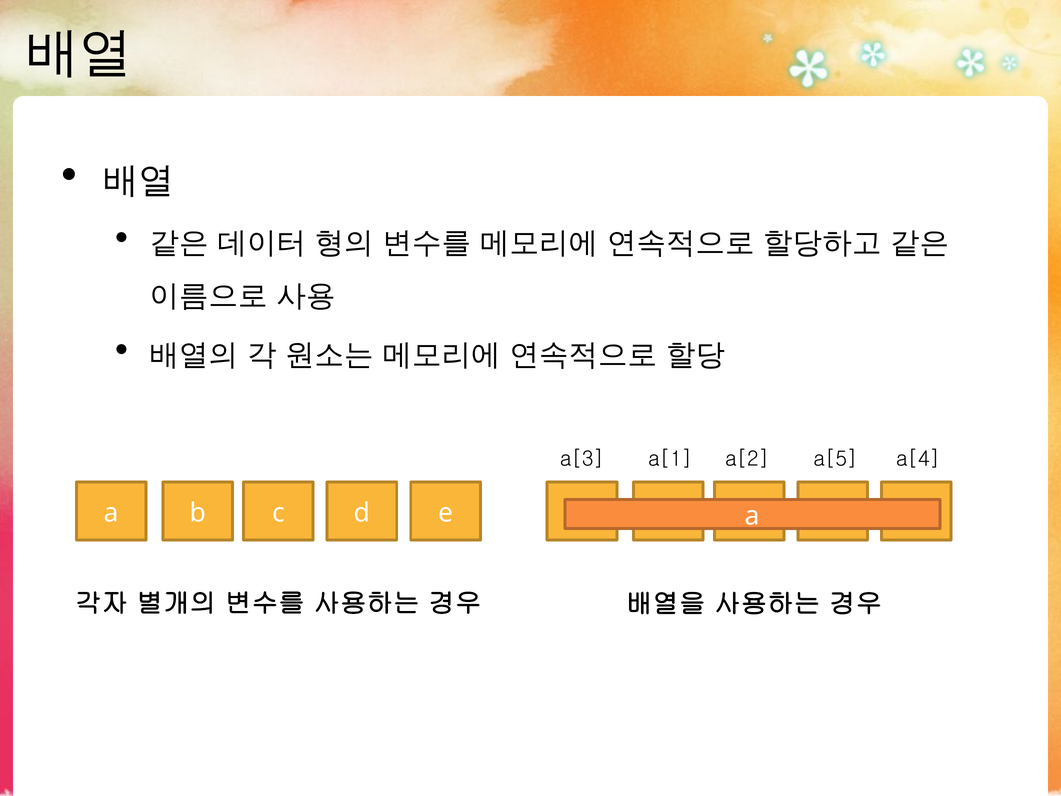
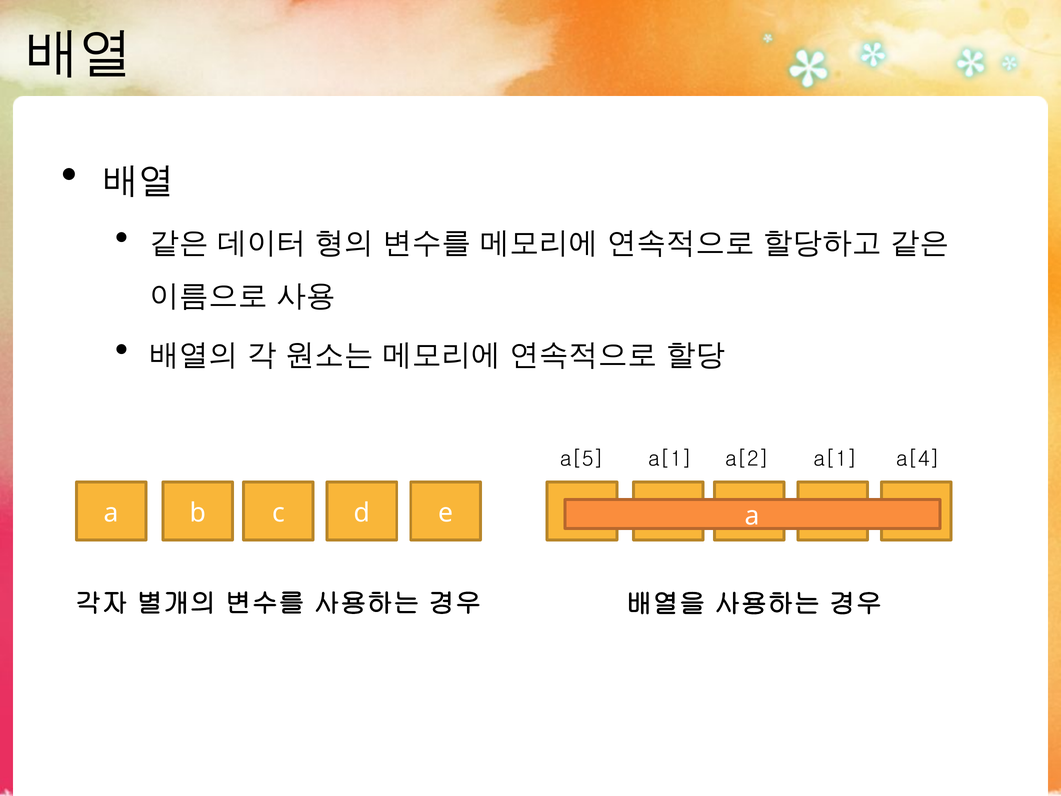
a[3: a[3 -> a[5 (582, 459)
a[2 a[5: a[5 -> a[1 (835, 459)
